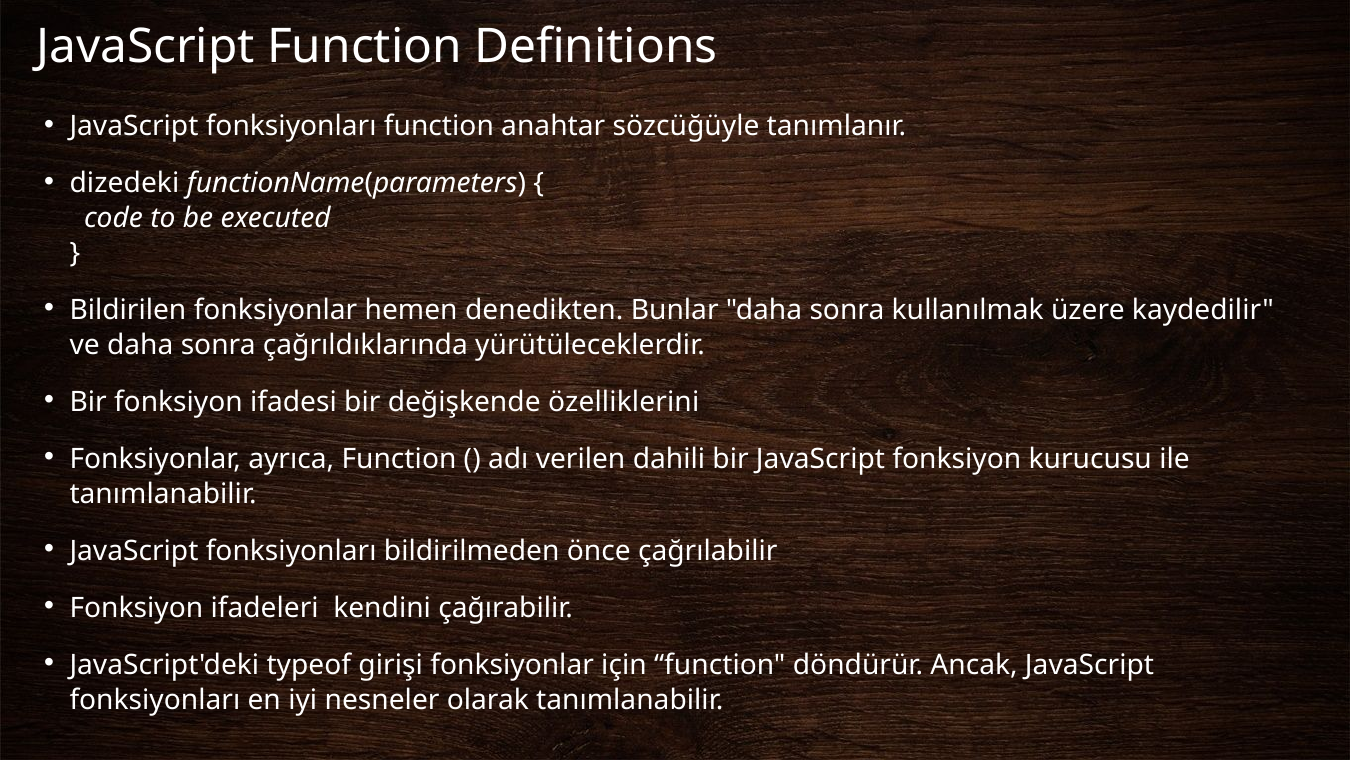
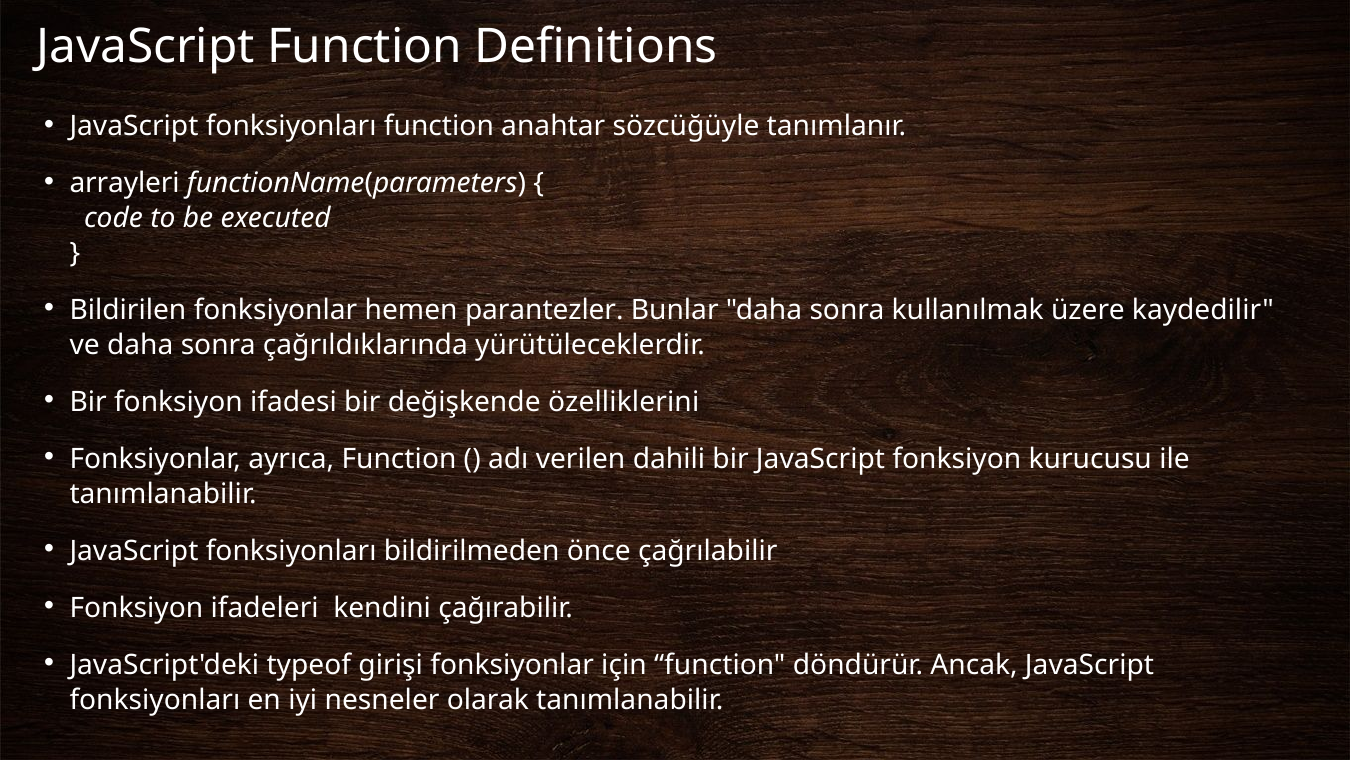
dizedeki: dizedeki -> arrayleri (125, 183)
denedikten: denedikten -> parantezler (544, 310)
